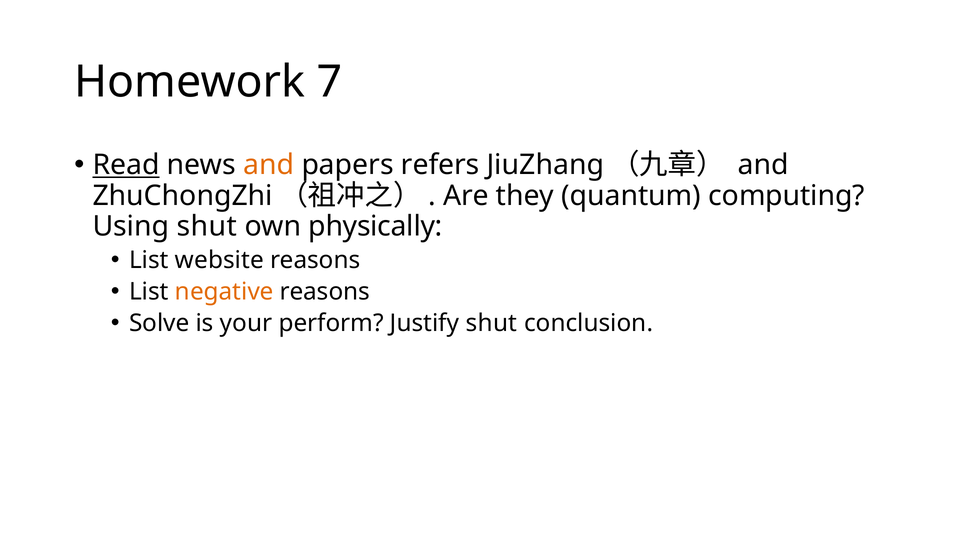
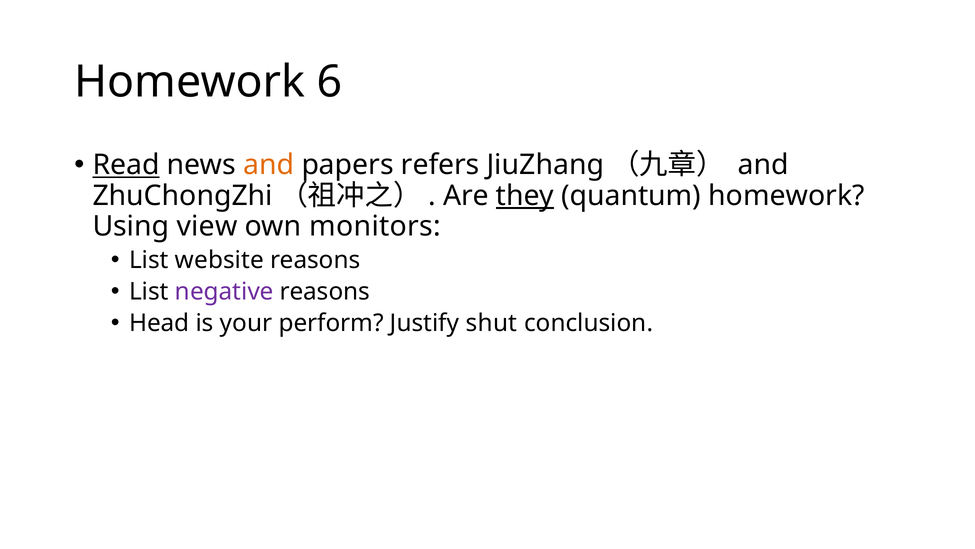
7: 7 -> 6 (329, 82)
they underline: none -> present (525, 196)
quantum computing: computing -> homework (787, 196)
Using shut: shut -> view (207, 226)
physically: physically -> monitors (375, 226)
negative colour: orange -> purple (224, 291)
Solve: Solve -> Head (159, 323)
